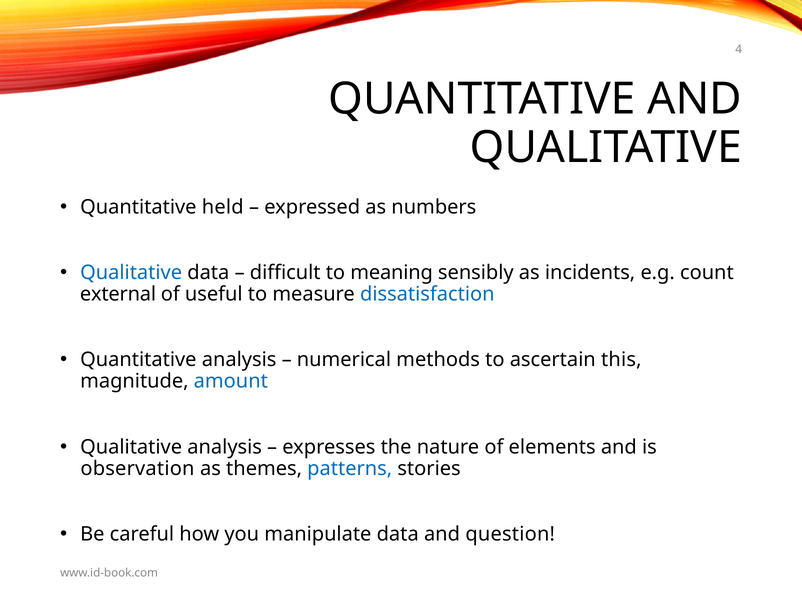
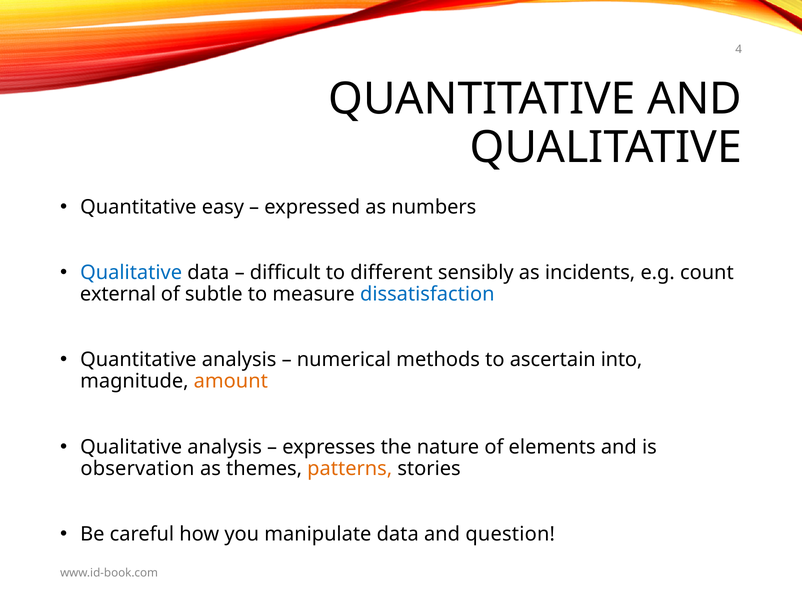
held: held -> easy (223, 207)
meaning: meaning -> different (391, 273)
useful: useful -> subtle (214, 294)
this: this -> into (622, 360)
amount colour: blue -> orange (231, 382)
patterns colour: blue -> orange (350, 469)
